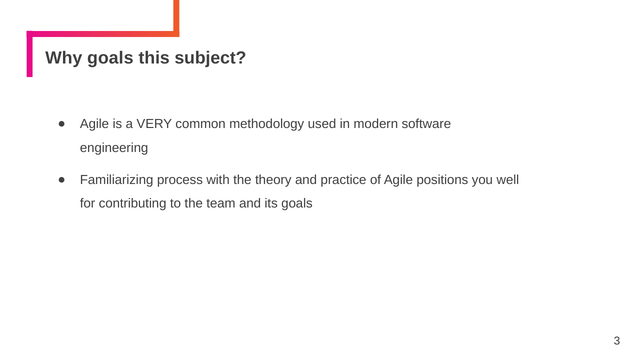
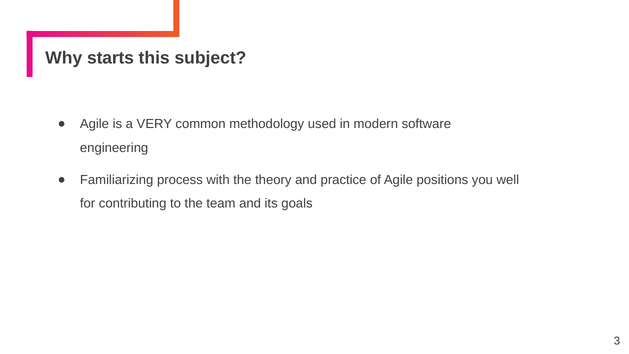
Why goals: goals -> starts (110, 58)
